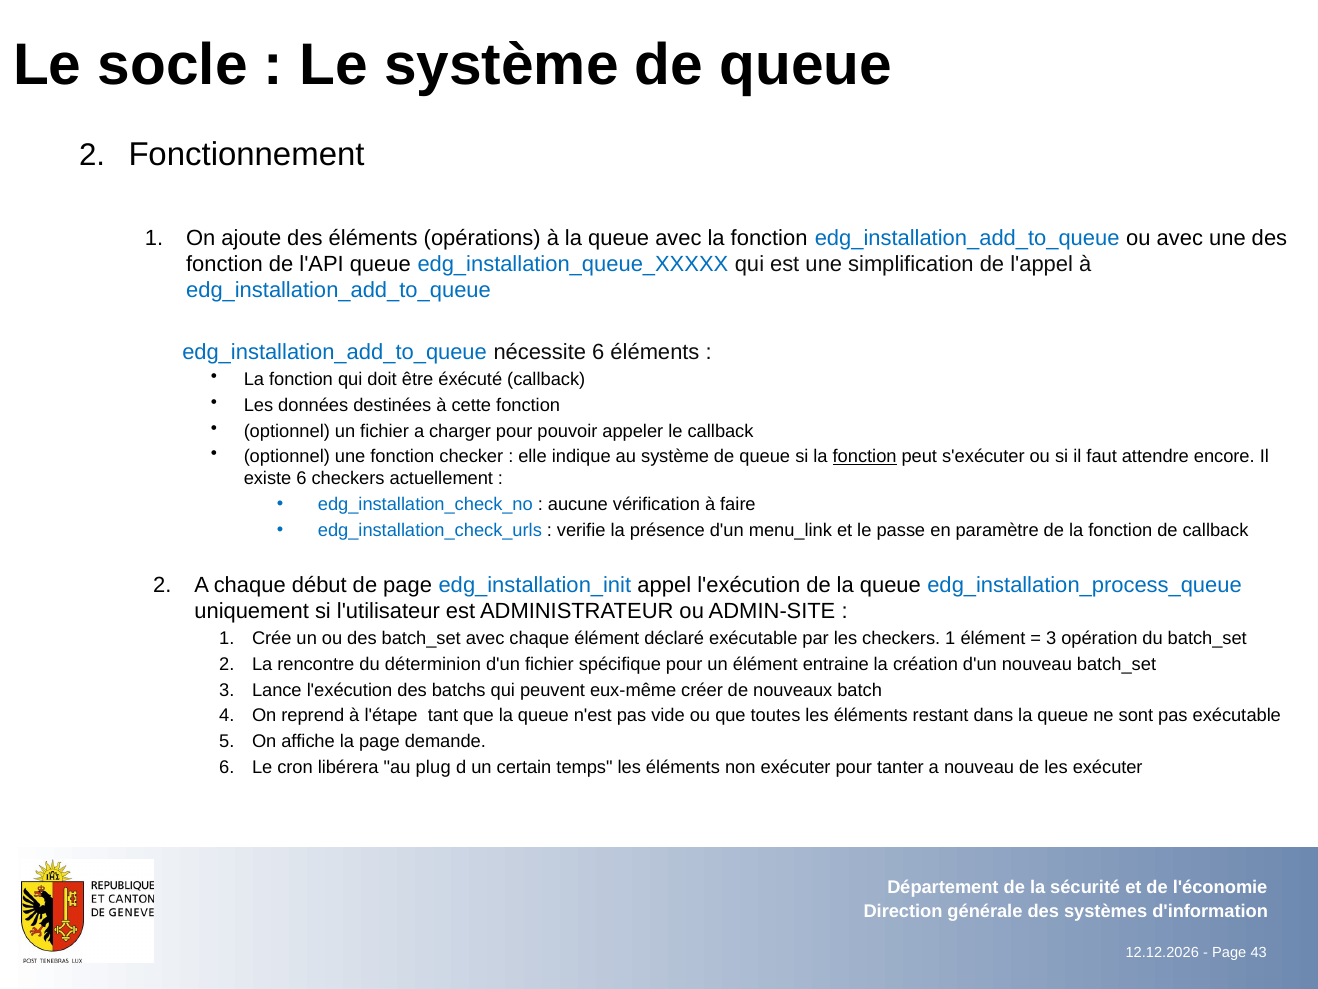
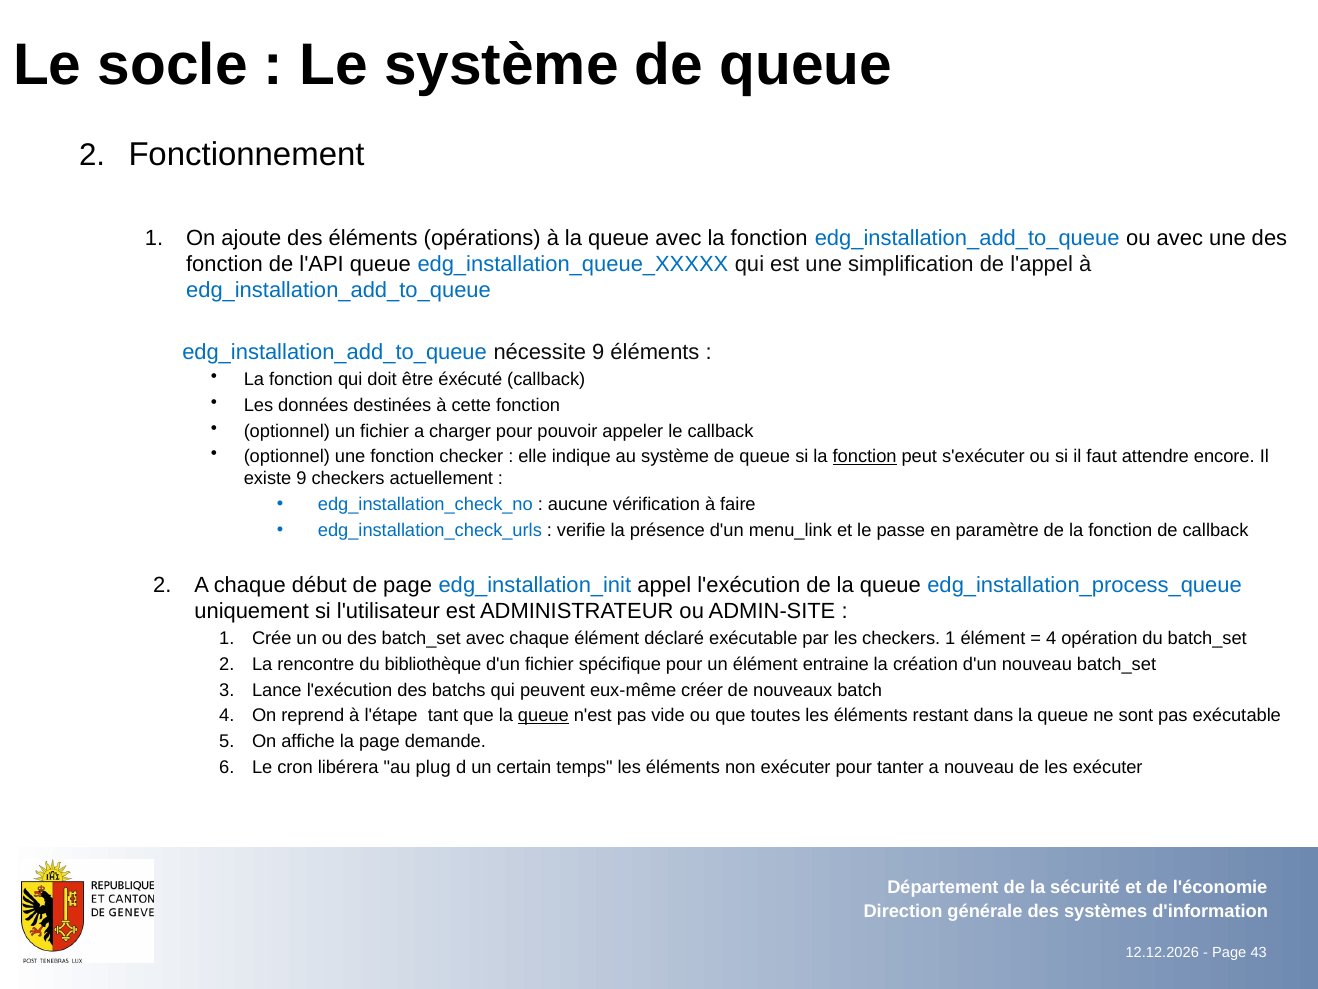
nécessite 6: 6 -> 9 (598, 352)
existe 6: 6 -> 9 (301, 479)
3: 3 -> 4 (1051, 638)
déterminion: déterminion -> bibliothèque (433, 664)
queue underline: none -> present (543, 716)
